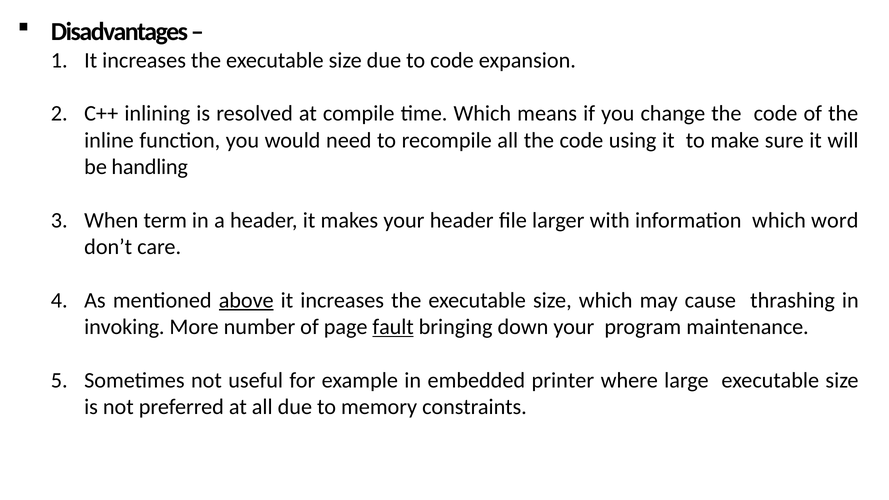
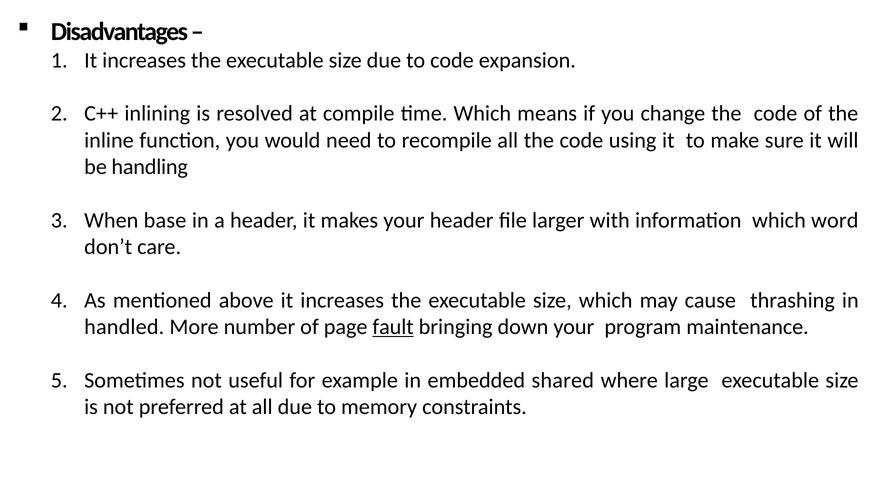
term: term -> base (165, 220)
above underline: present -> none (246, 300)
invoking: invoking -> handled (124, 327)
printer: printer -> shared (563, 380)
